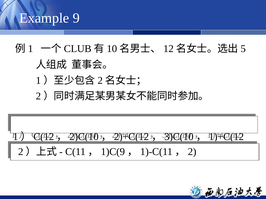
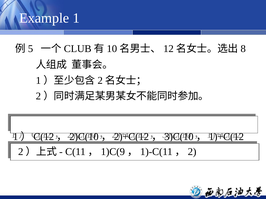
Example 9: 9 -> 1 (76, 18)
1: 1 -> 5 (31, 49)
5: 5 -> 8 (243, 49)
